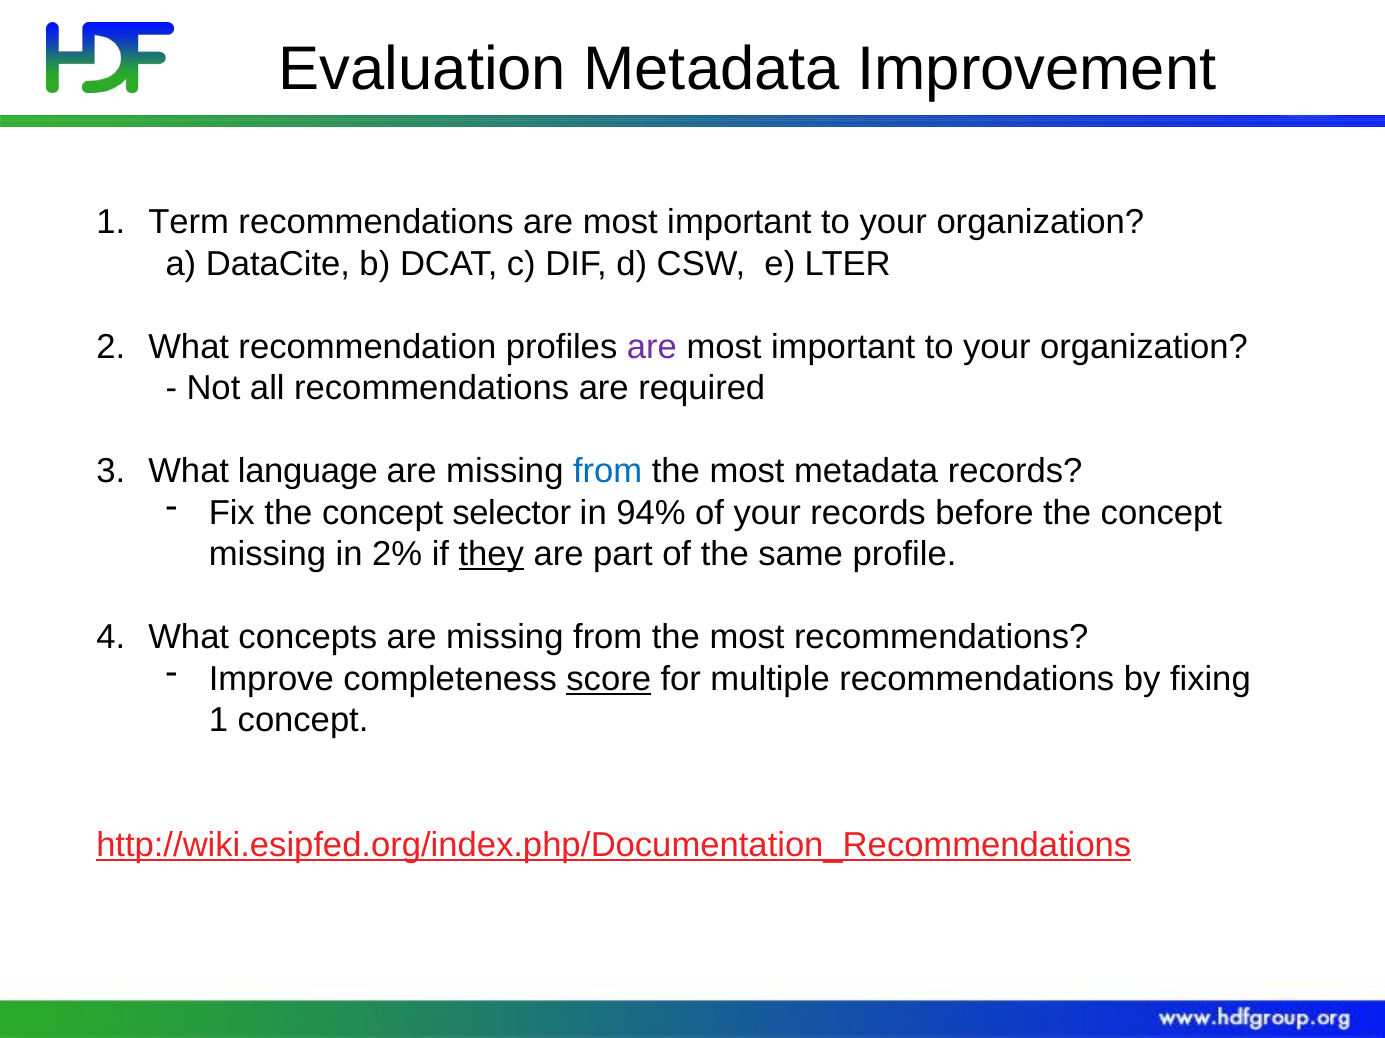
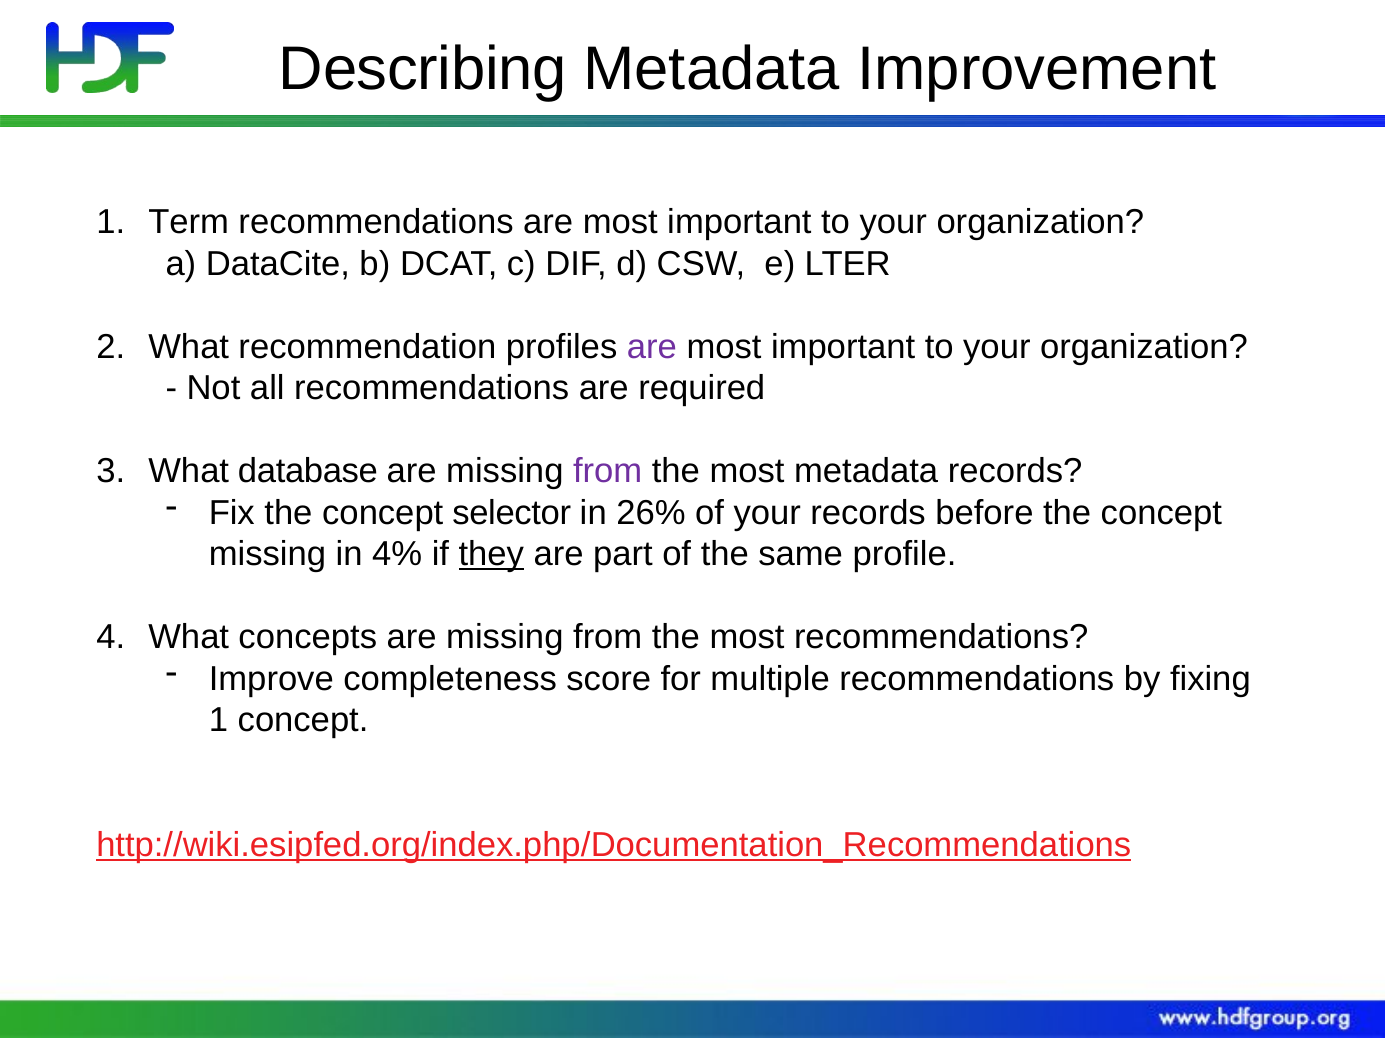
Evaluation: Evaluation -> Describing (423, 70)
language: language -> database (308, 472)
from colour: blue -> purple (608, 472)
94%: 94% -> 26% (651, 513)
2%: 2% -> 4% (397, 555)
score underline: present -> none (609, 679)
